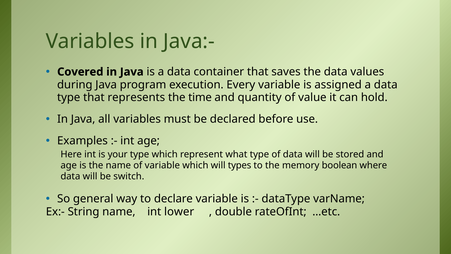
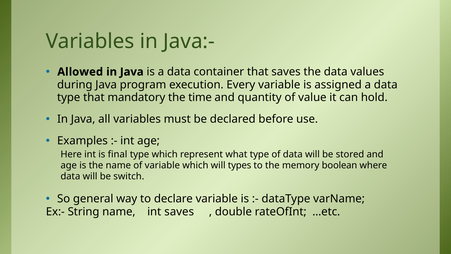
Covered: Covered -> Allowed (80, 72)
represents: represents -> mandatory (136, 97)
your: your -> final (118, 154)
int lower: lower -> saves (179, 211)
